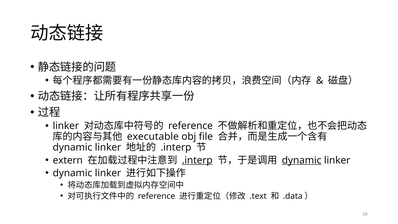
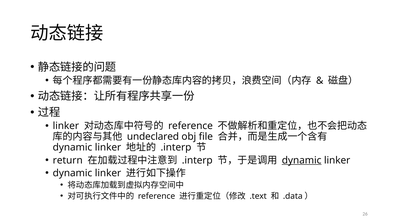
executable: executable -> undeclared (153, 137)
extern: extern -> return (68, 160)
.interp underline: present -> none (197, 160)
